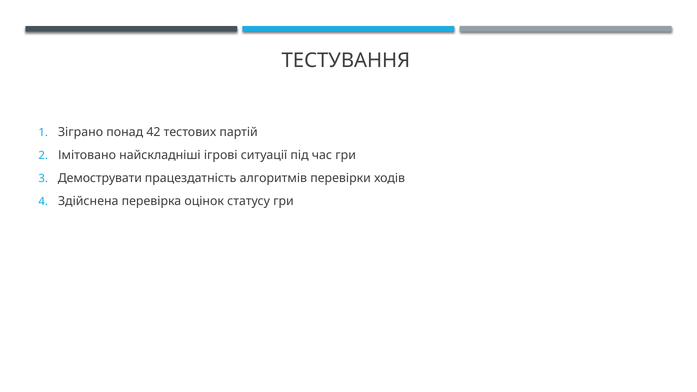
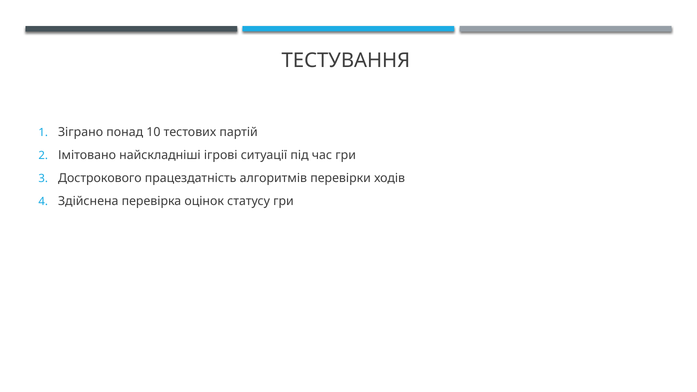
42: 42 -> 10 (153, 132)
Демострувати: Демострувати -> Дострокового (100, 178)
